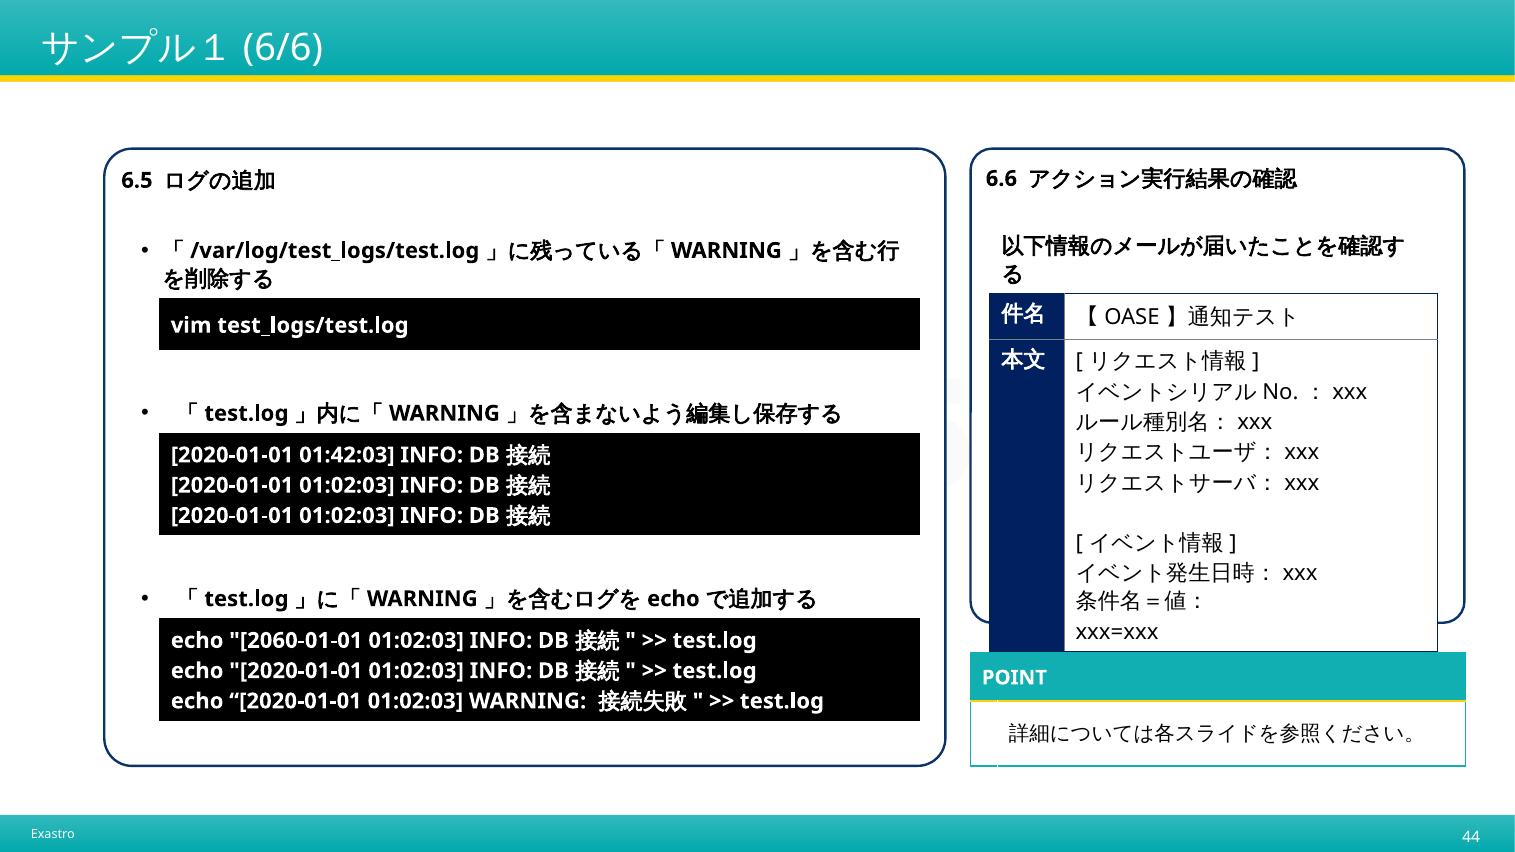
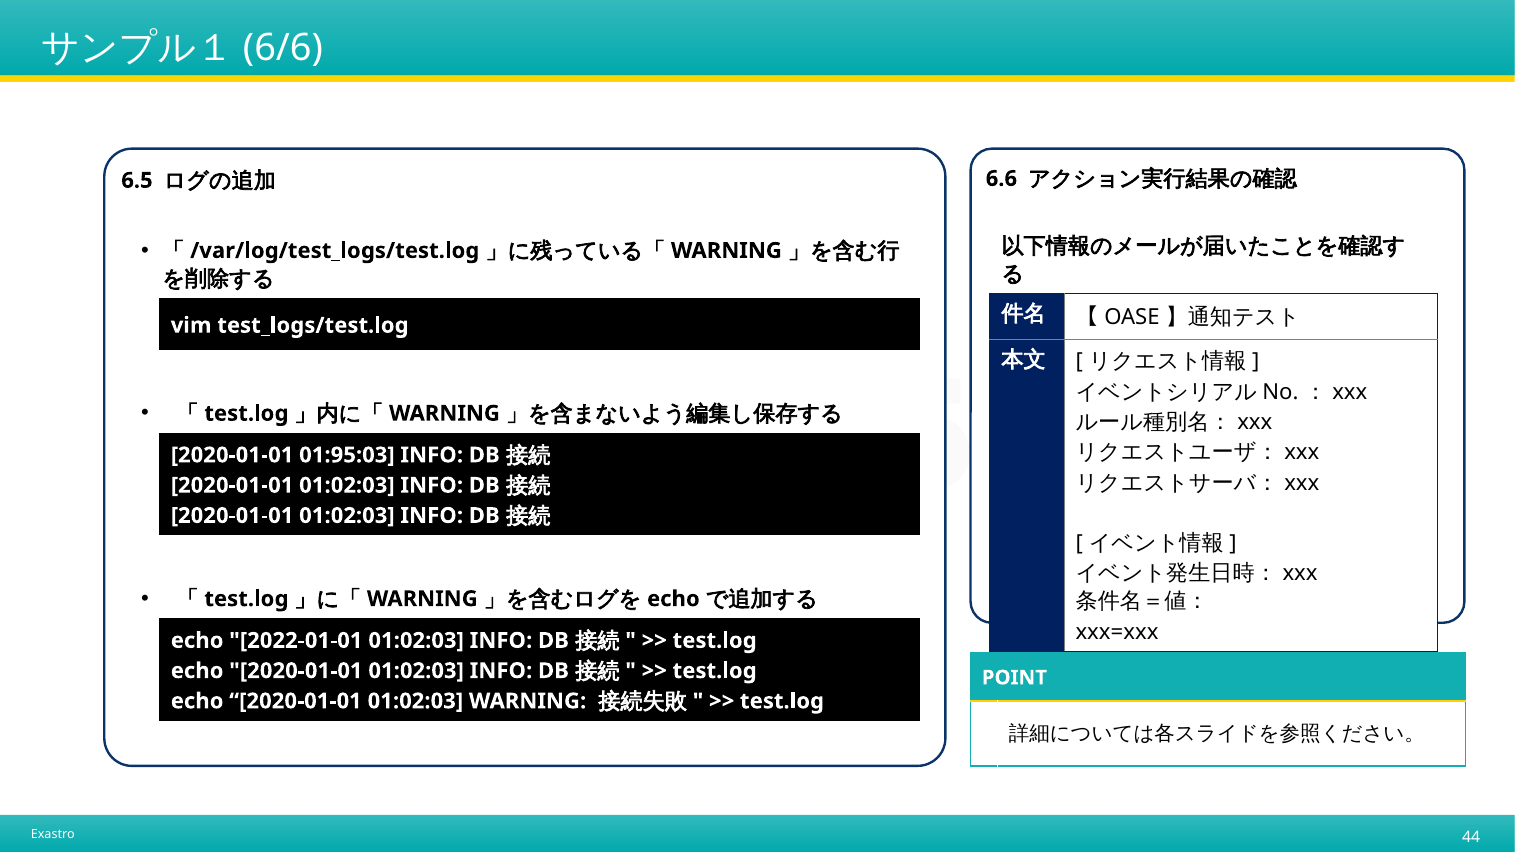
01:42:03: 01:42:03 -> 01:95:03 (347, 455)
2060-01-01: 2060-01-01 -> 2022-01-01 (296, 641)
